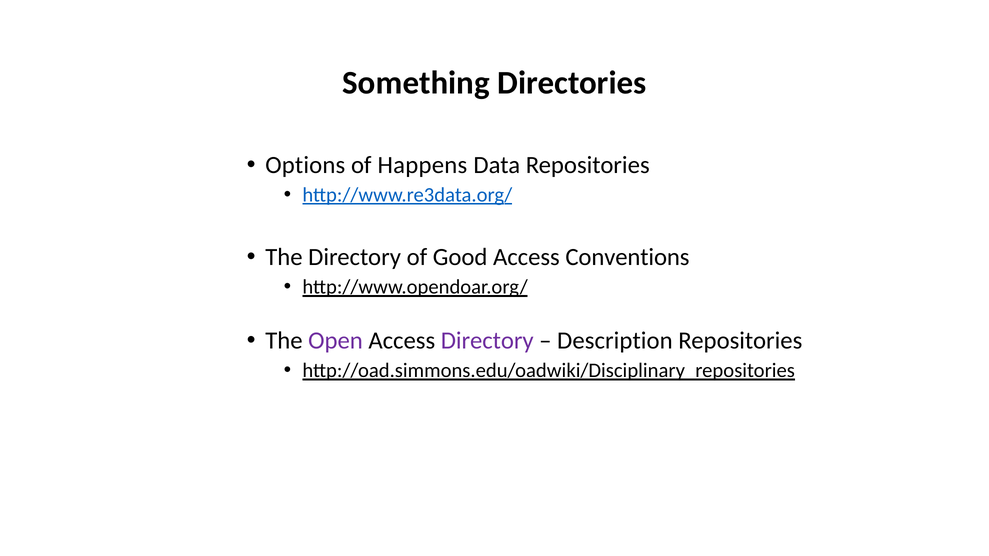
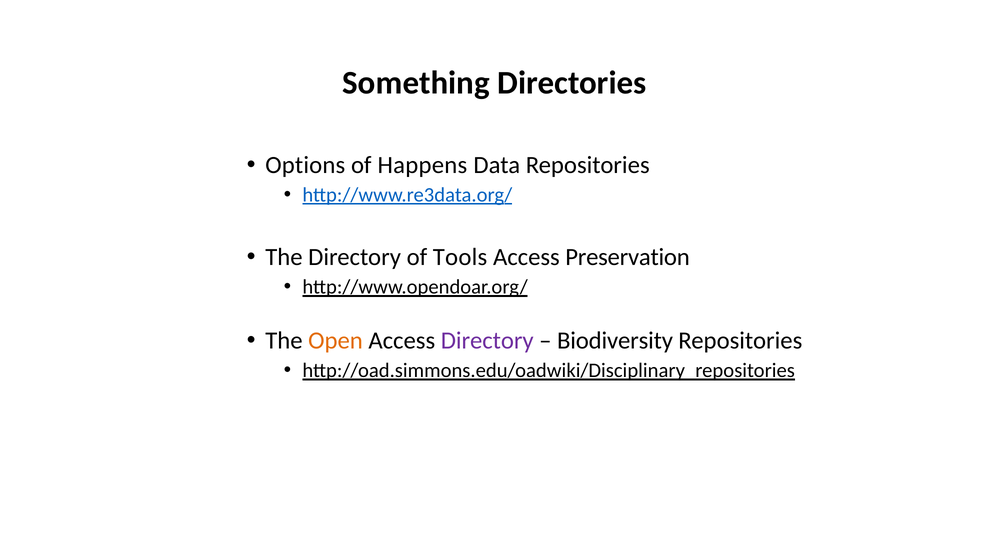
Good: Good -> Tools (460, 257)
Conventions: Conventions -> Preservation (628, 257)
Open colour: purple -> orange (336, 341)
Description: Description -> Biodiversity (615, 341)
